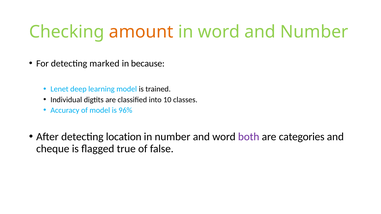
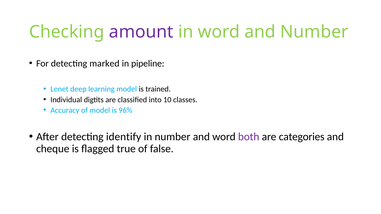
amount colour: orange -> purple (141, 32)
because: because -> pipeline (148, 64)
location: location -> identify (124, 137)
